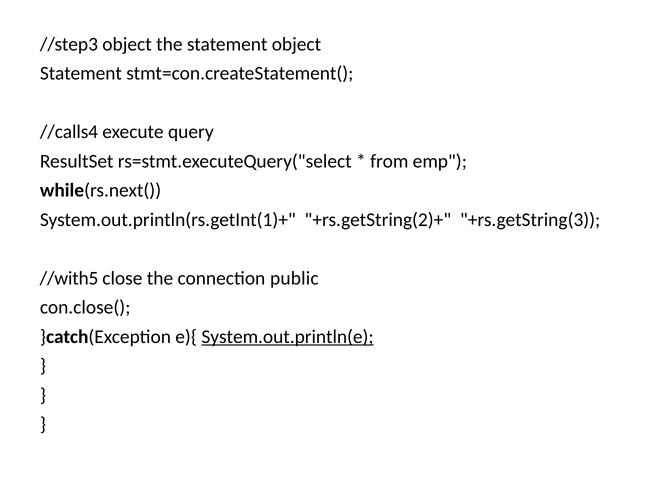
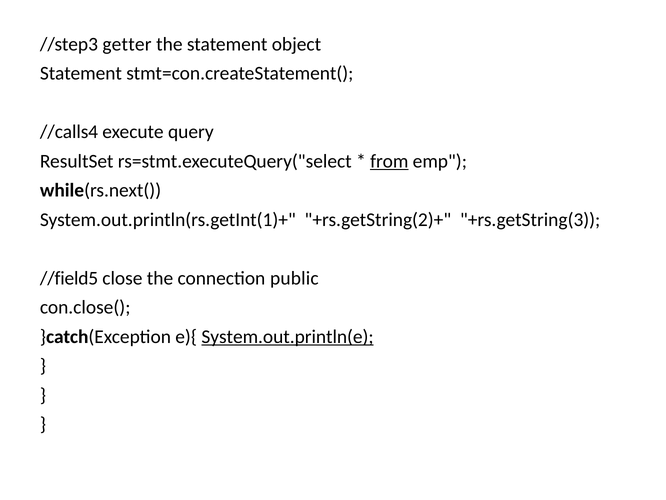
//step3 object: object -> getter (127, 44)
from underline: none -> present (389, 161)
//with5: //with5 -> //field5 (69, 278)
